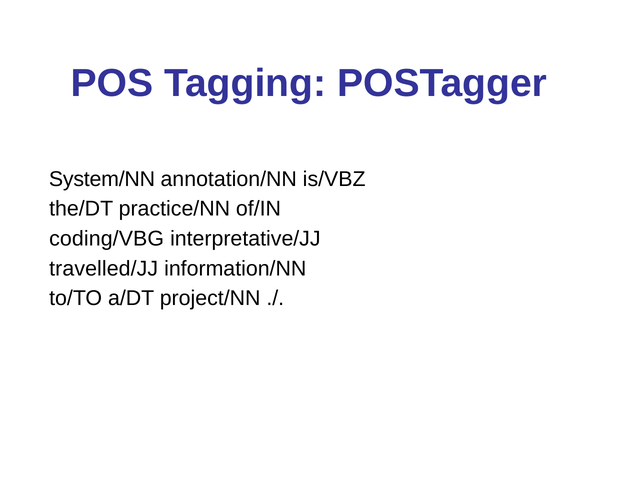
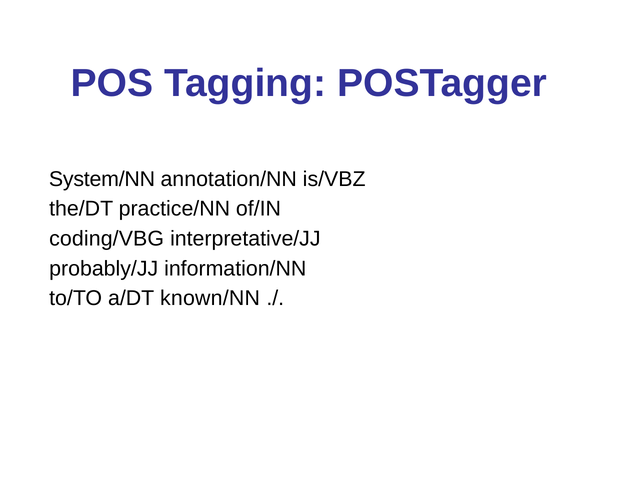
travelled/JJ: travelled/JJ -> probably/JJ (104, 269)
project/NN: project/NN -> known/NN (210, 298)
